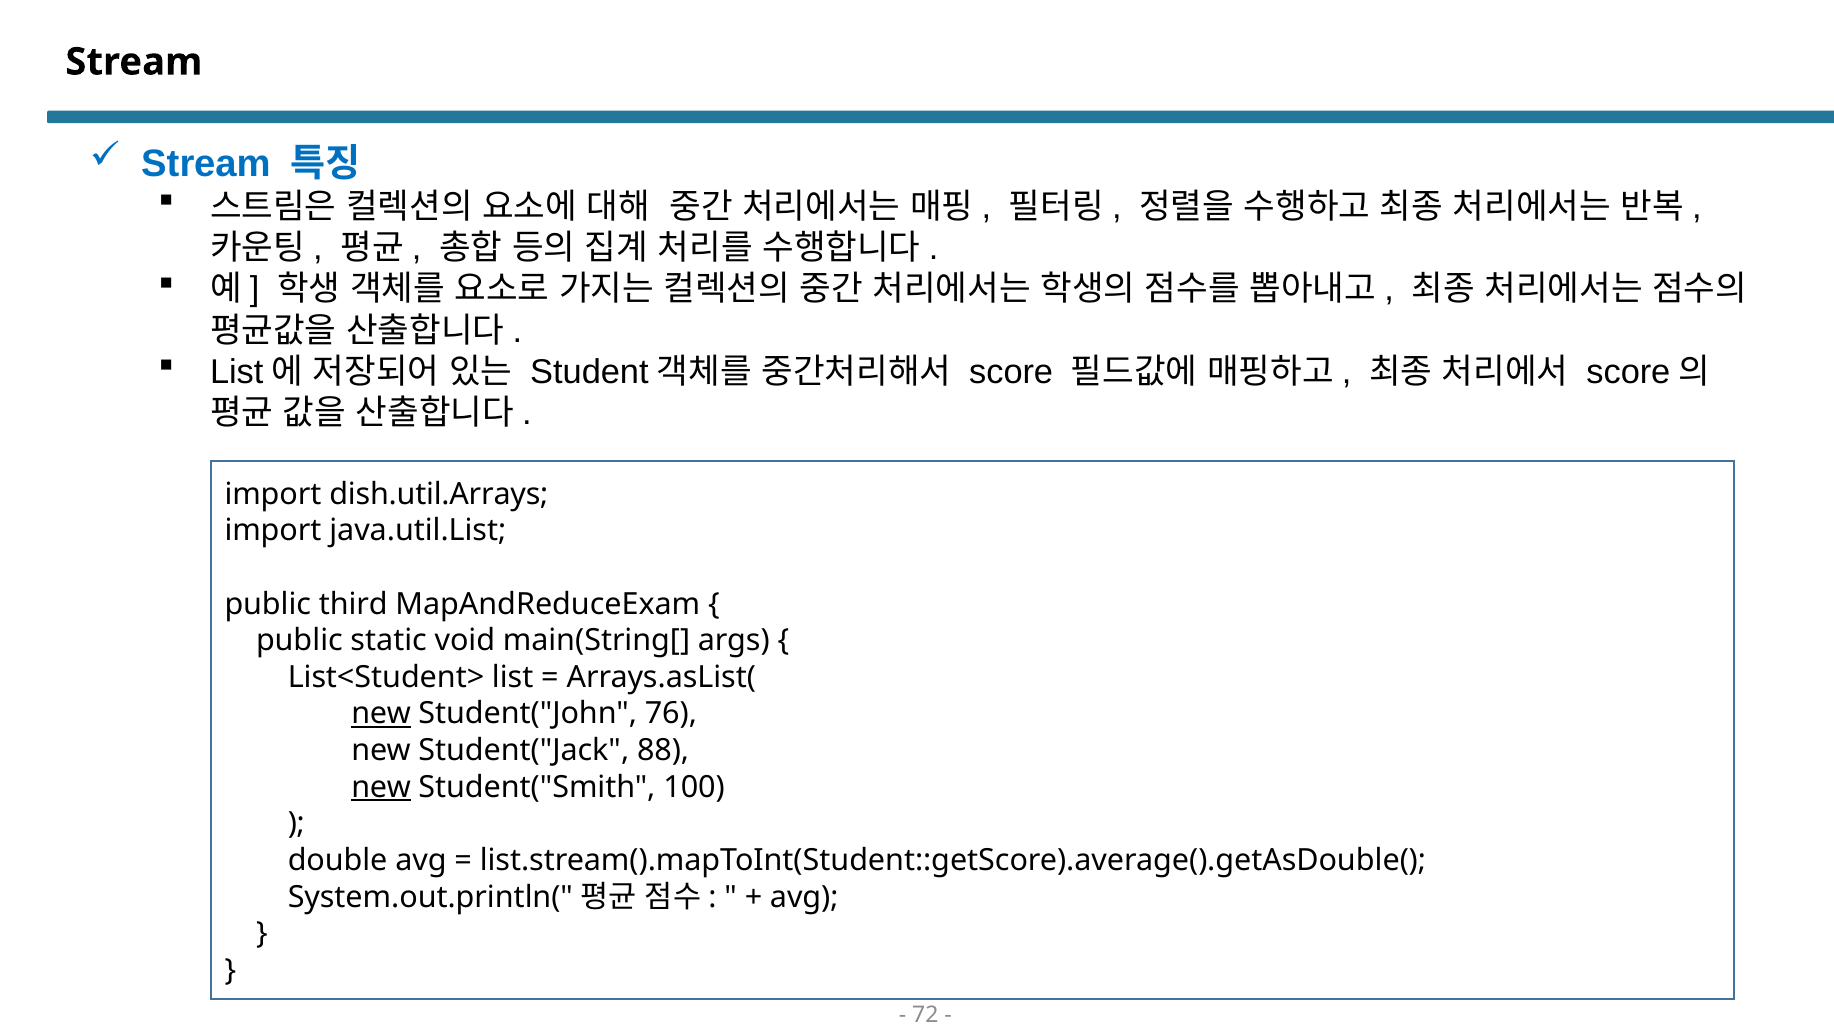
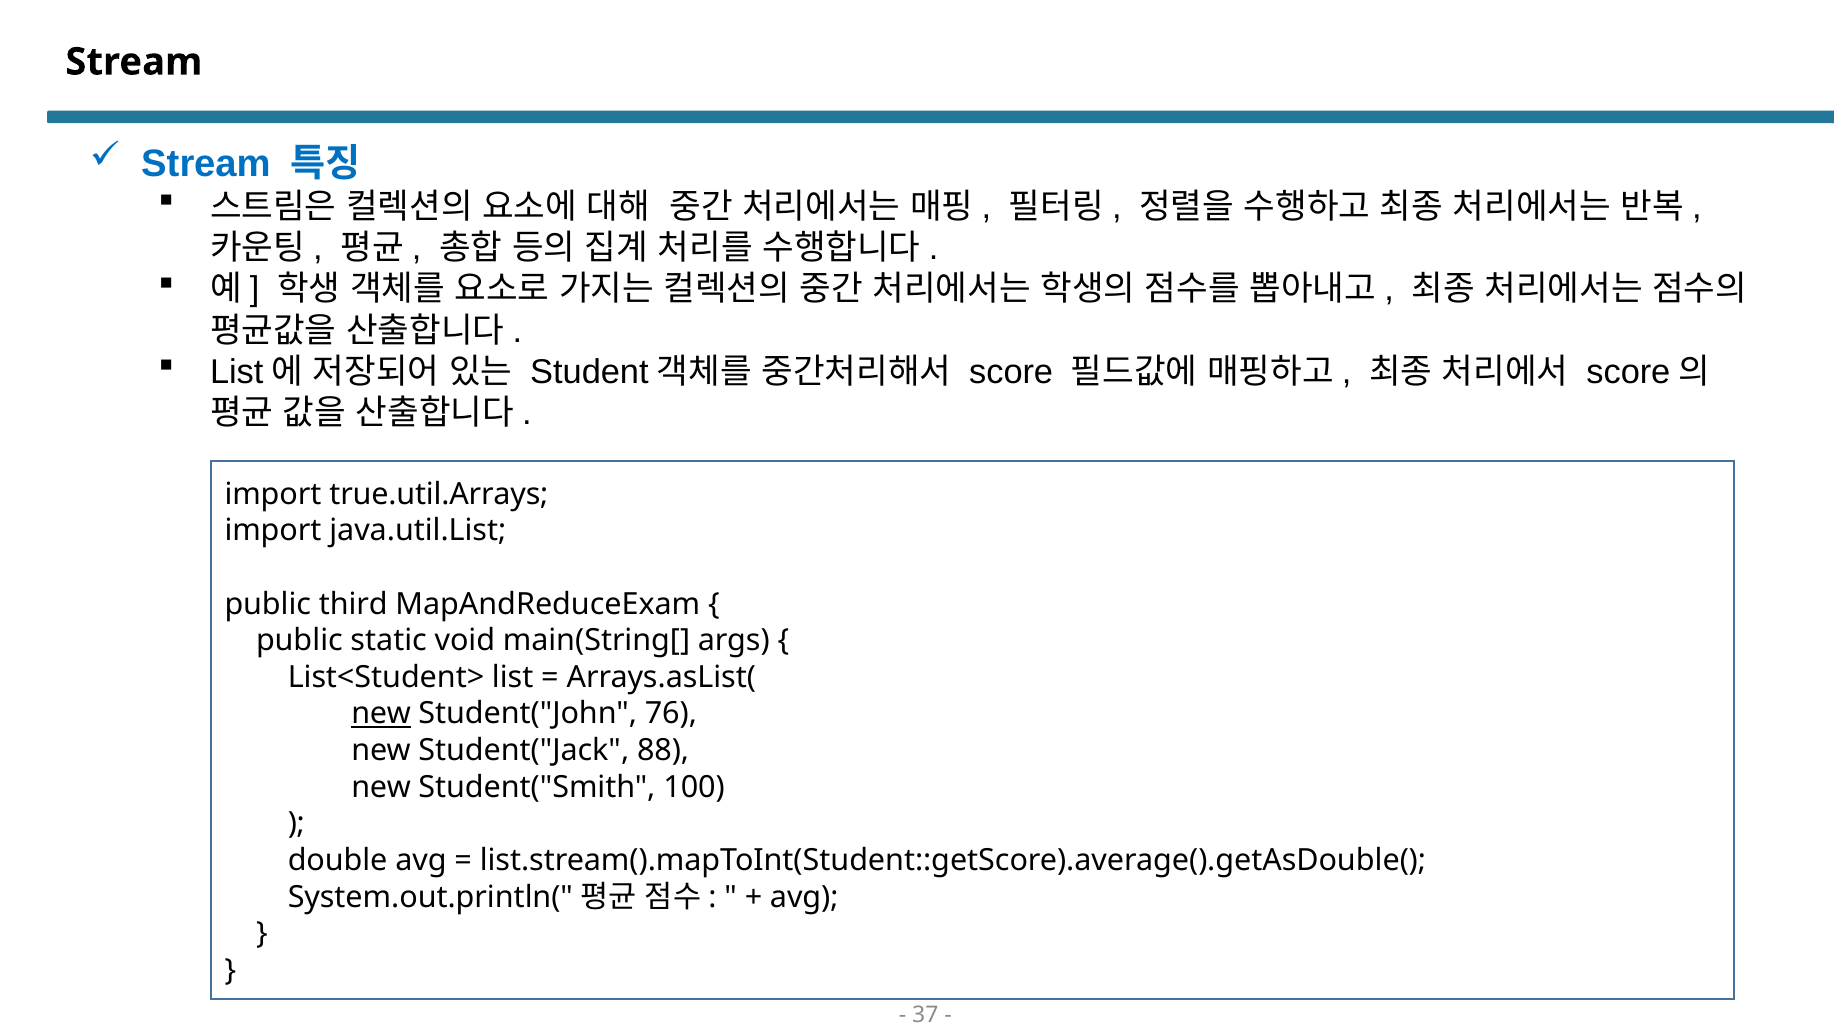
dish.util.Arrays: dish.util.Arrays -> true.util.Arrays (439, 494)
new underline: present -> none (381, 788)
72: 72 -> 37 (925, 1015)
